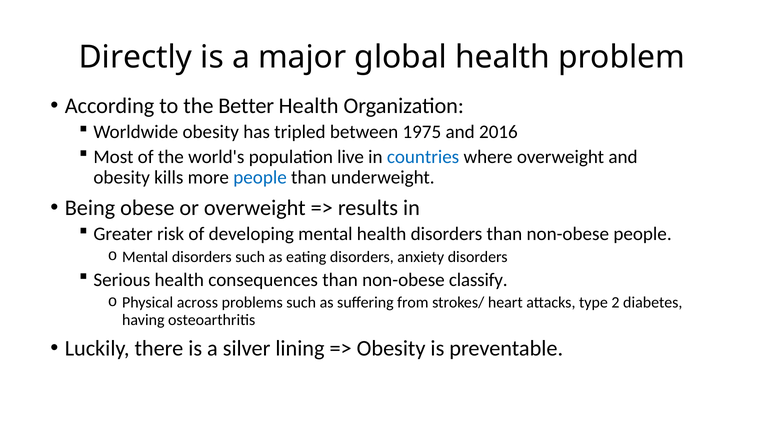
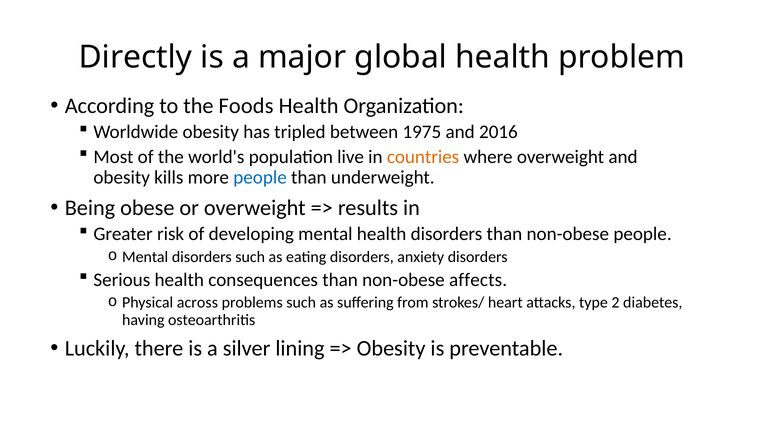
Better: Better -> Foods (246, 106)
countries colour: blue -> orange (423, 157)
classify: classify -> affects (478, 280)
